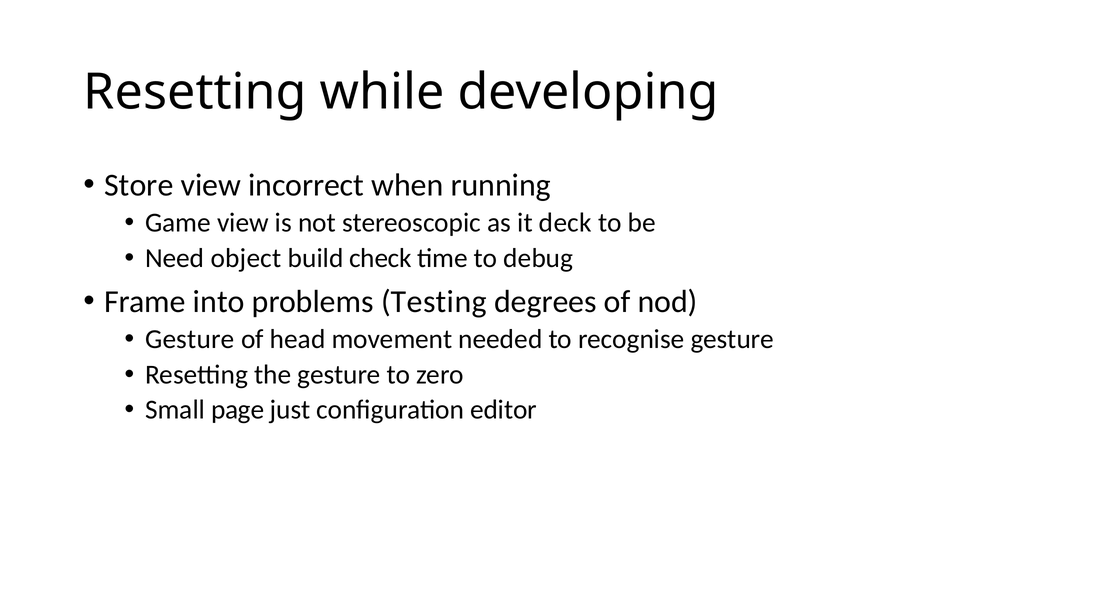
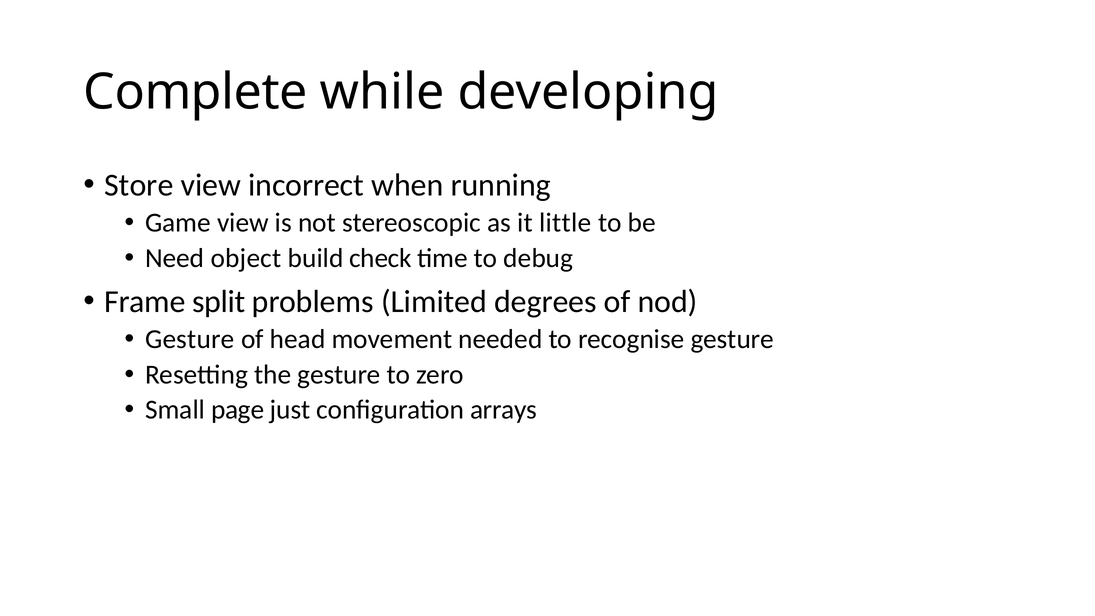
Resetting: Resetting -> Complete (195, 92)
deck: deck -> little (565, 223)
into: into -> split (219, 302)
Testing: Testing -> Limited (434, 302)
editor: editor -> arrays (504, 410)
